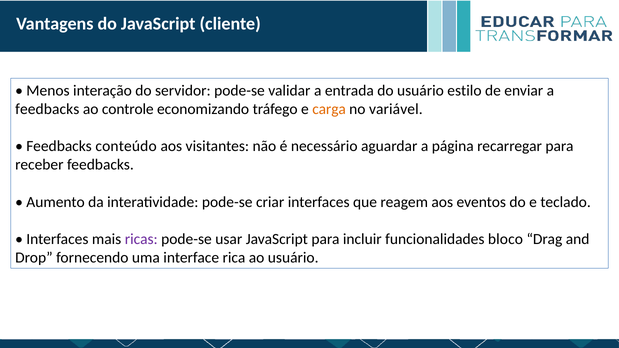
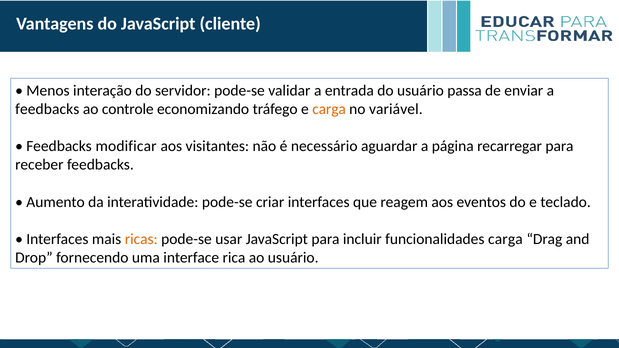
estilo: estilo -> passa (465, 91)
conteúdo: conteúdo -> modificar (126, 146)
ricas colour: purple -> orange (141, 239)
funcionalidades bloco: bloco -> carga (505, 239)
